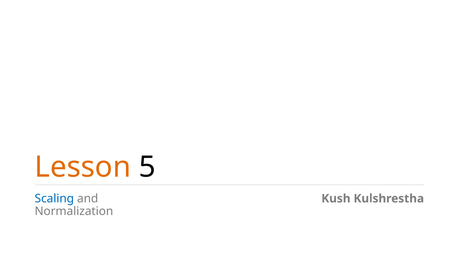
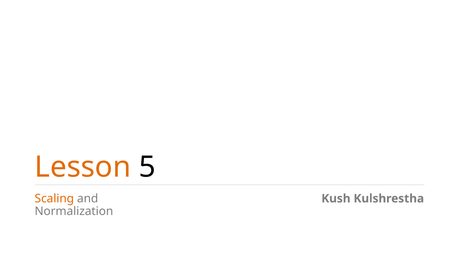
Scaling colour: blue -> orange (54, 198)
